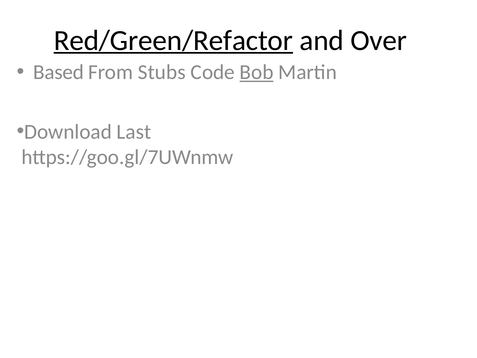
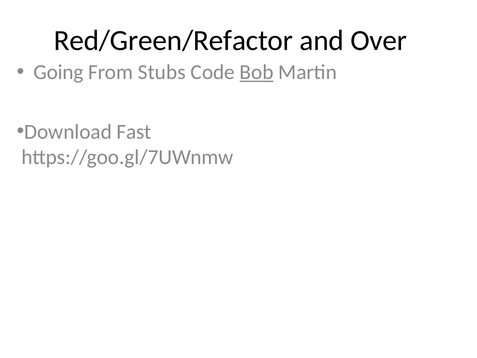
Red/Green/Refactor underline: present -> none (173, 40)
Based: Based -> Going (59, 72)
Last: Last -> Fast (134, 132)
